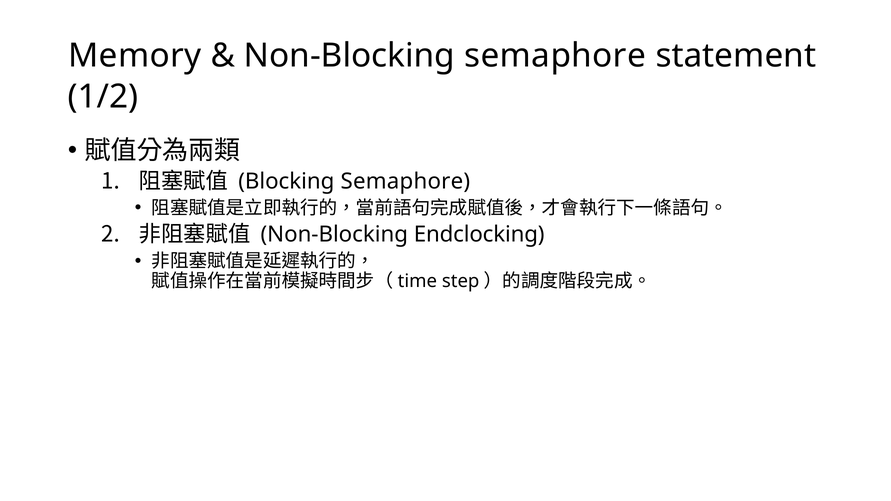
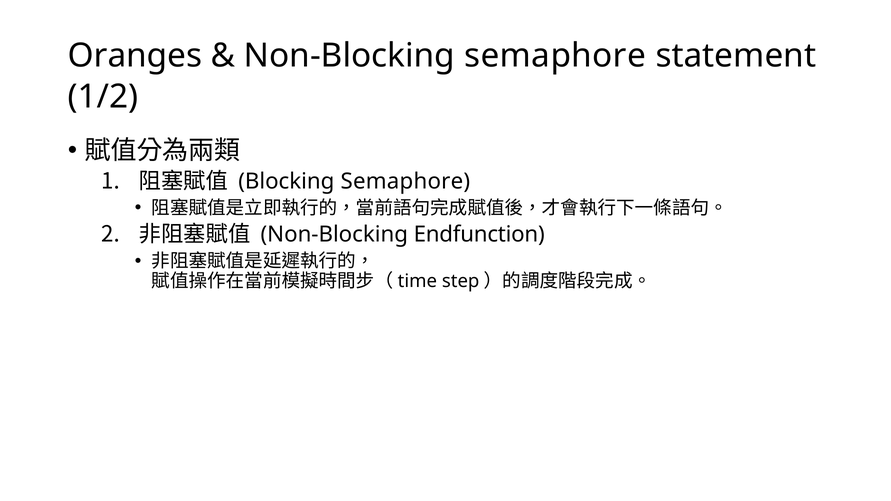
Memory: Memory -> Oranges (135, 56)
Endclocking: Endclocking -> Endfunction (479, 235)
